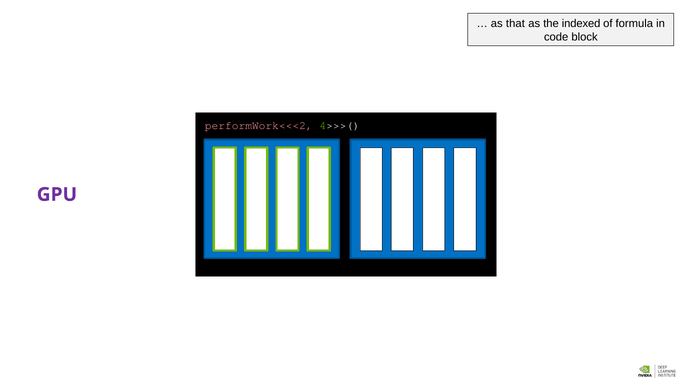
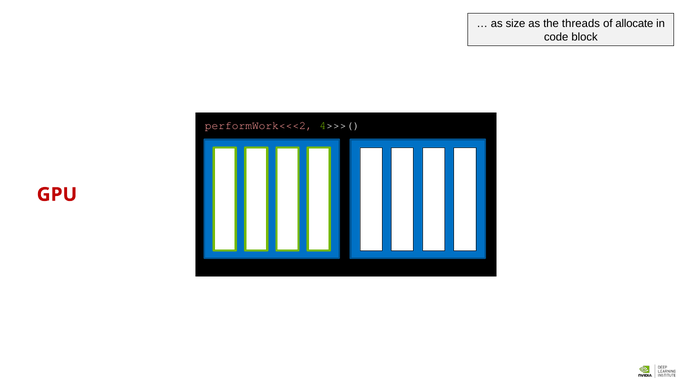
that: that -> size (516, 24)
indexed: indexed -> threads (581, 24)
formula: formula -> allocate (634, 24)
GPU colour: purple -> red (57, 195)
